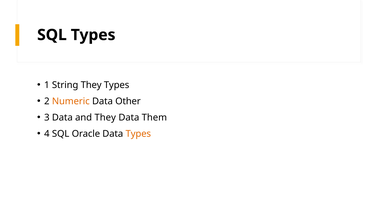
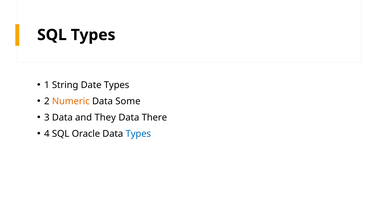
String They: They -> Date (91, 85)
Other: Other -> Some (128, 101)
Them: Them -> There (154, 118)
Types colour: orange -> blue (138, 134)
